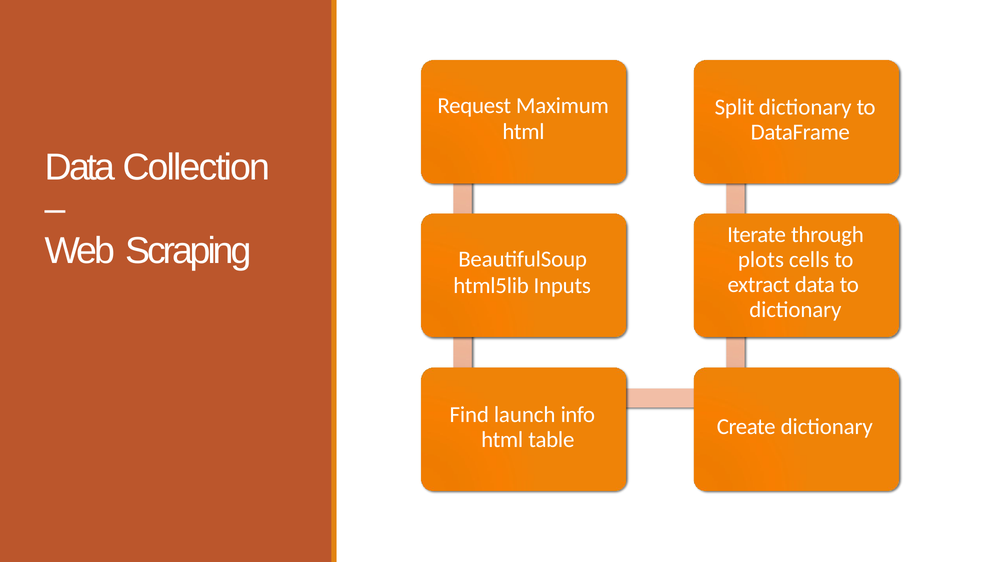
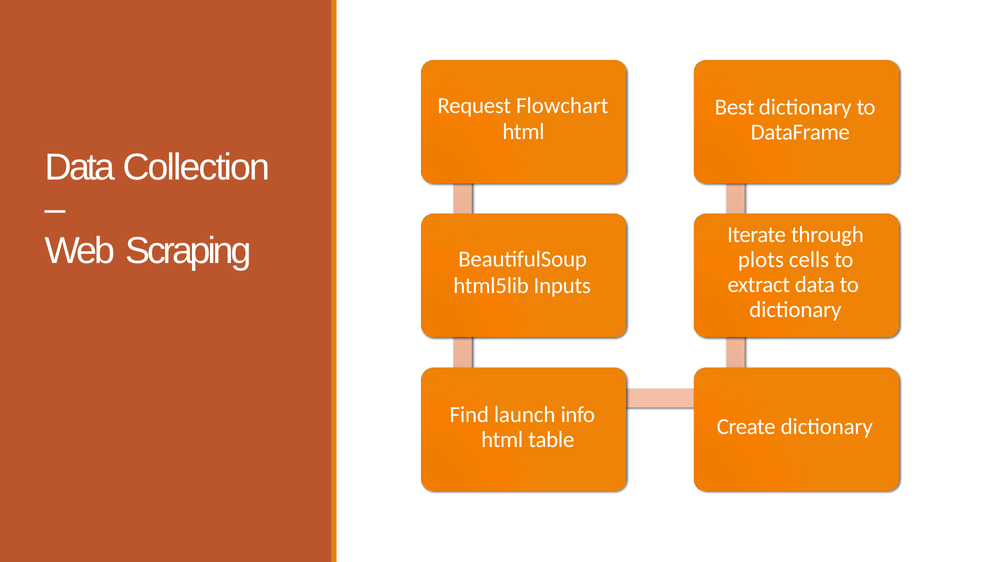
Maximum: Maximum -> Flowchart (562, 106)
Split: Split -> Best (735, 107)
